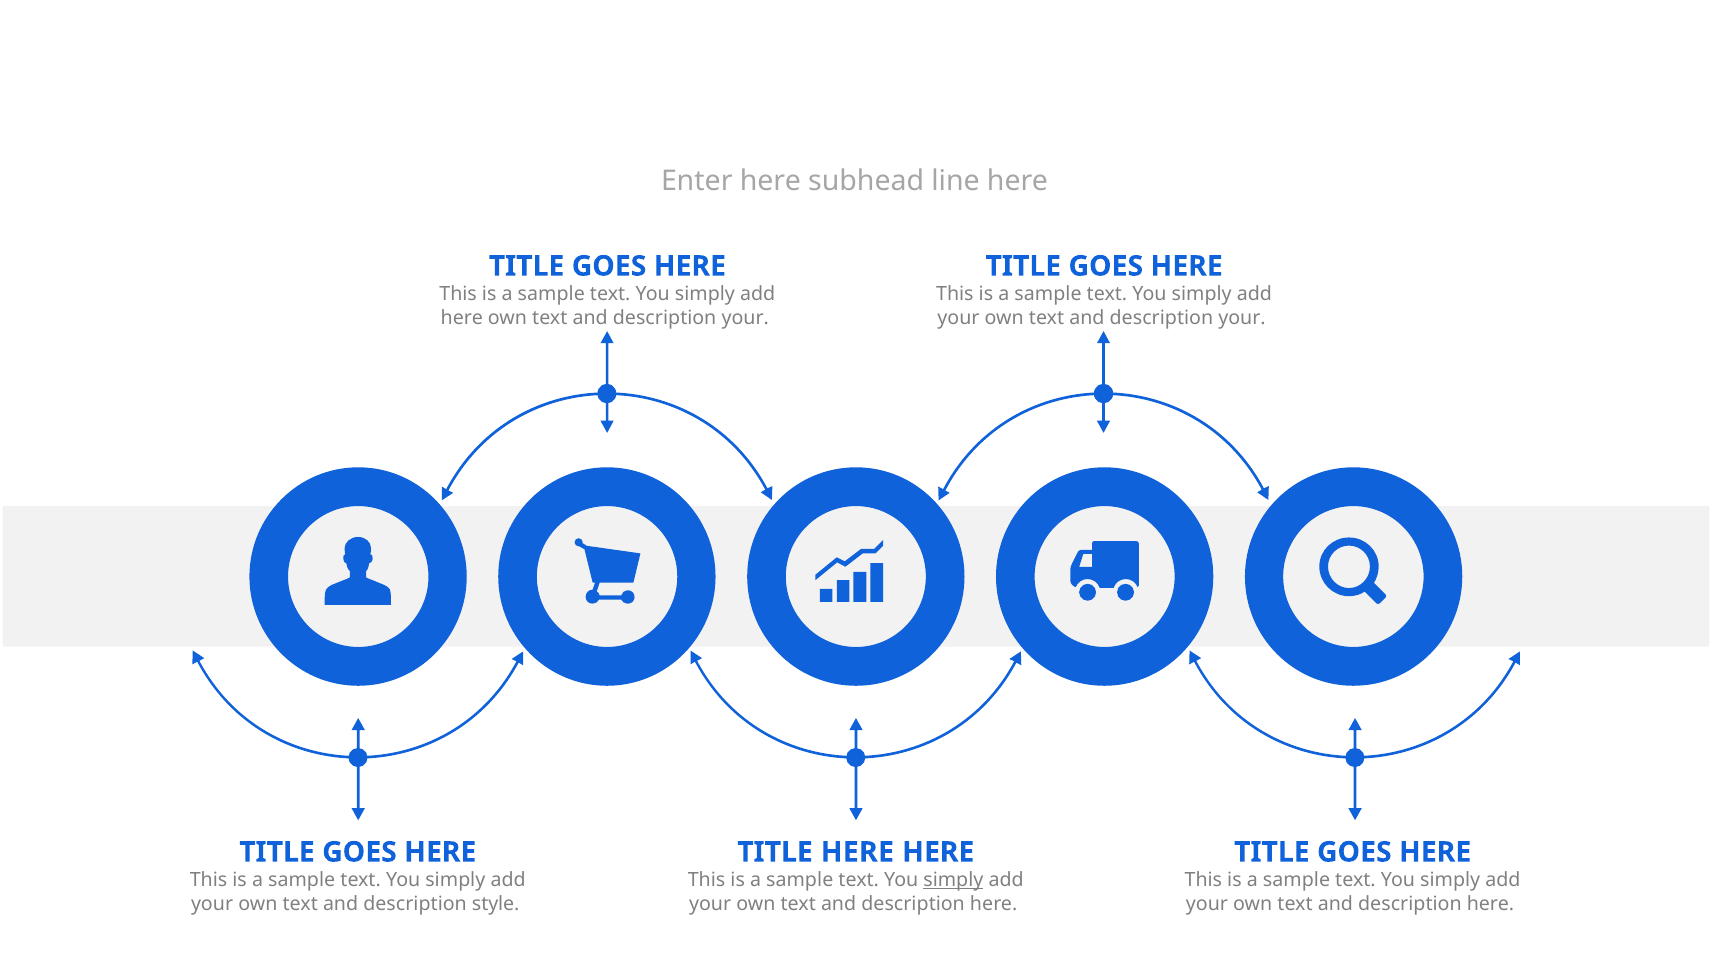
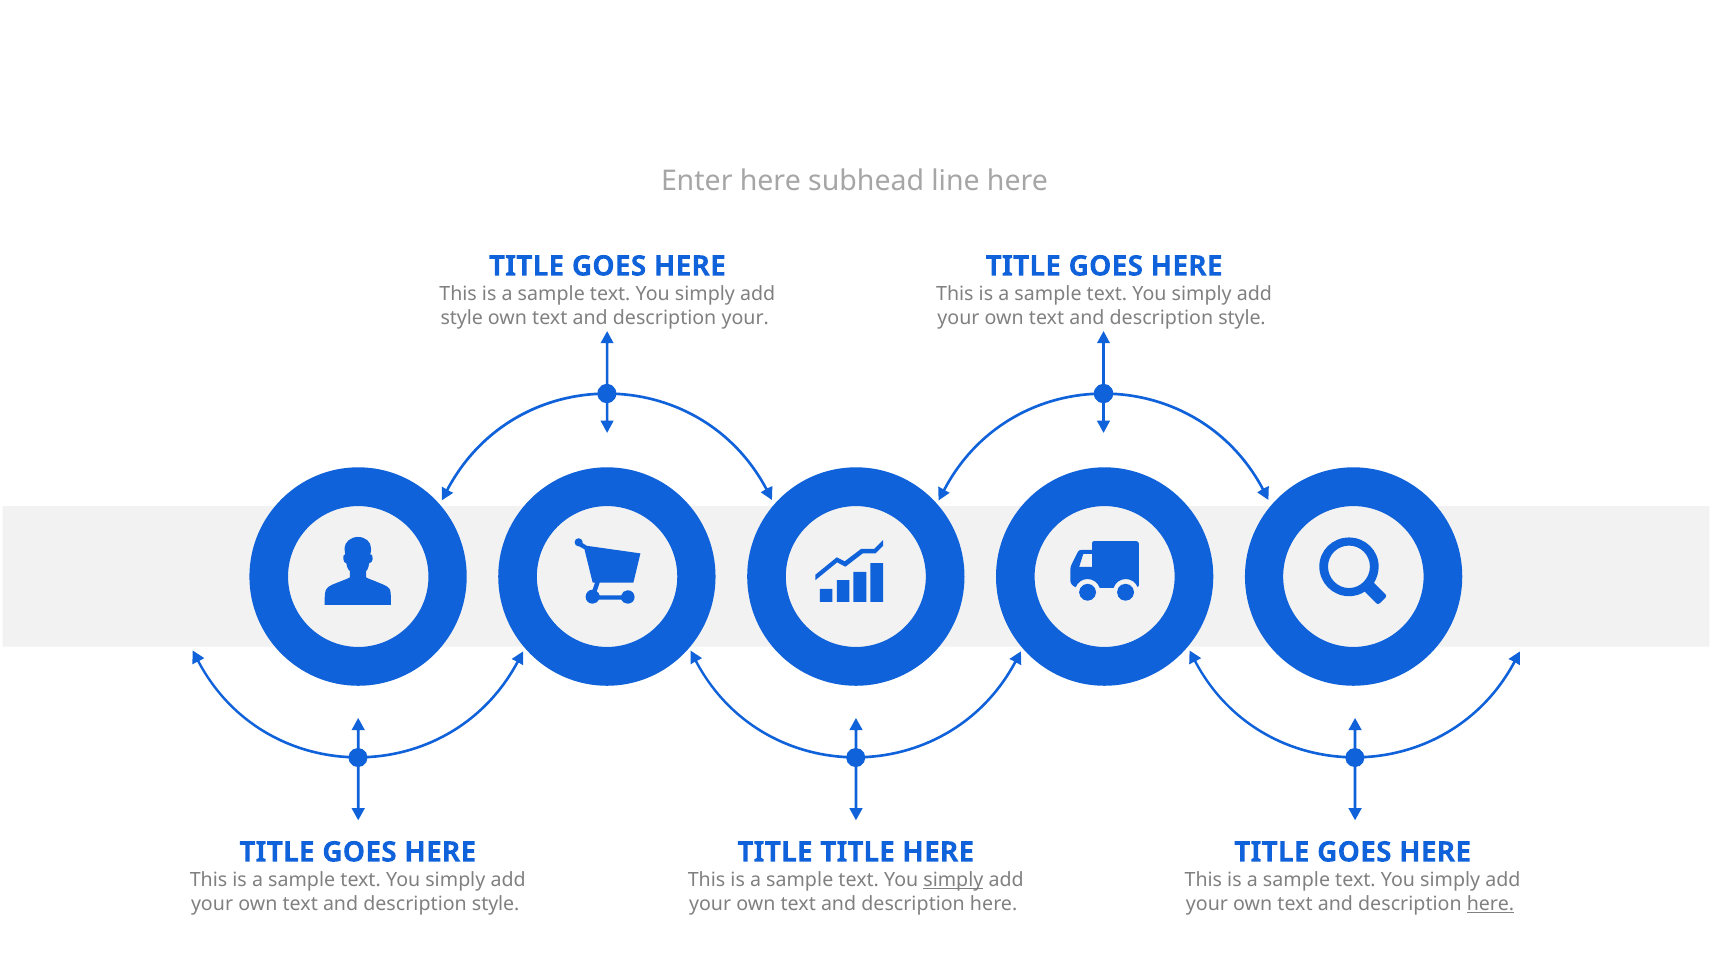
here: here -> style (462, 318)
your: your -> style (1242, 318)
TITLE HERE: HERE -> TITLE (858, 852)
here underline: none -> present (1491, 904)
